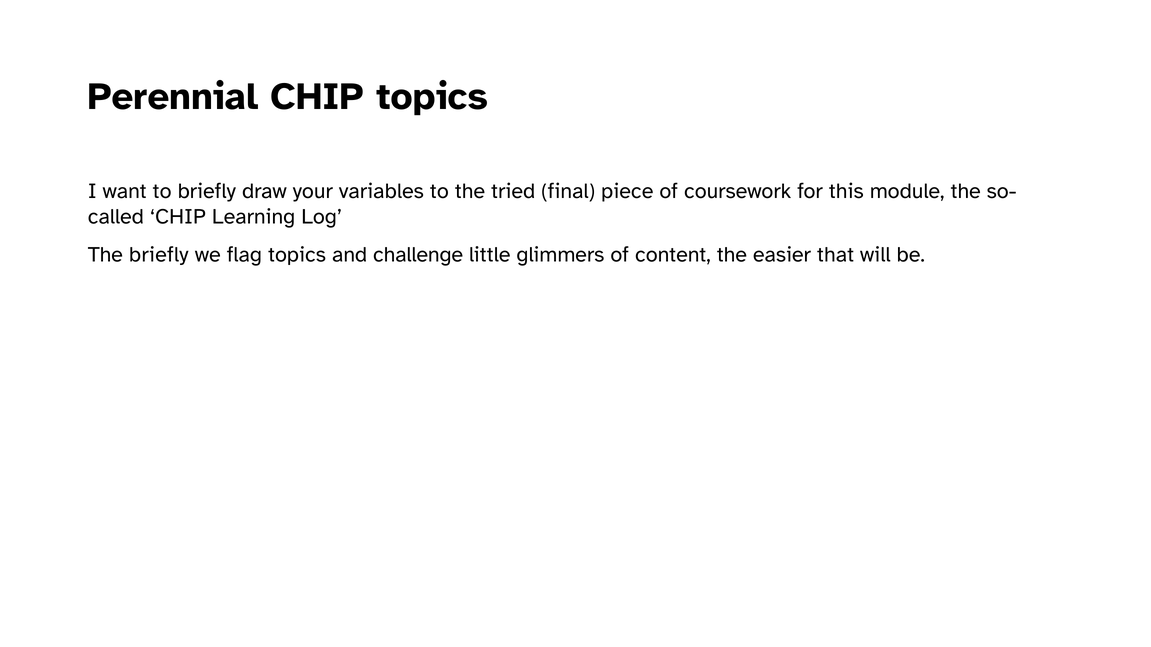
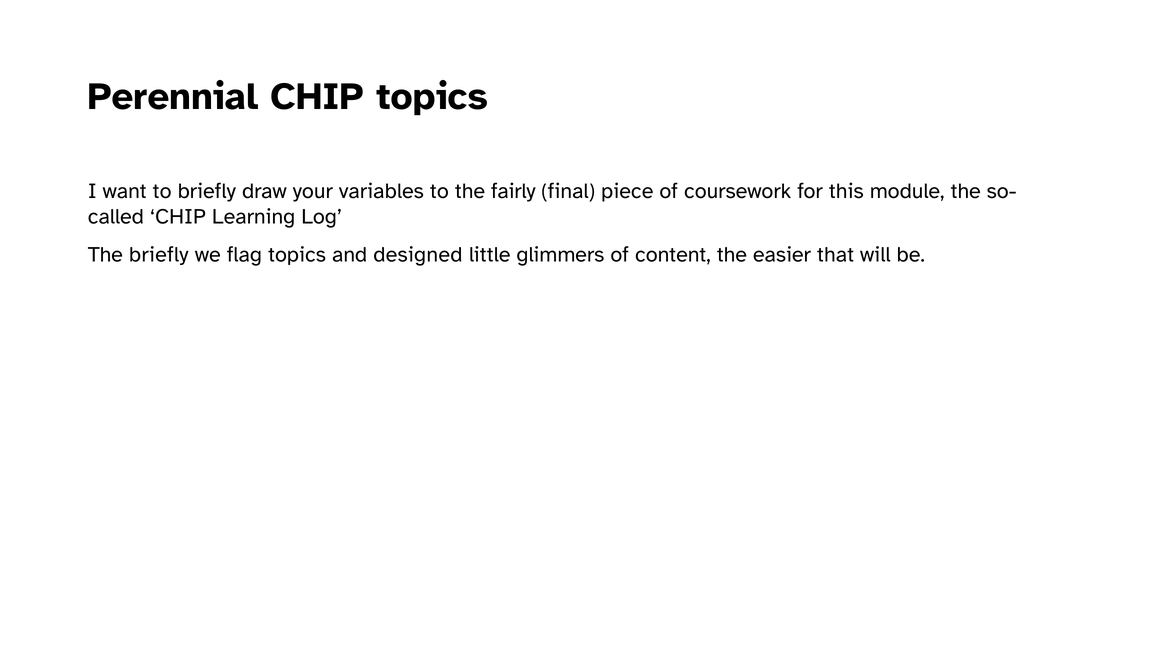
tried: tried -> fairly (513, 191)
challenge: challenge -> designed (418, 255)
